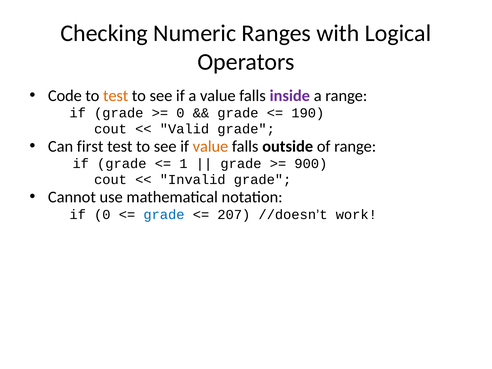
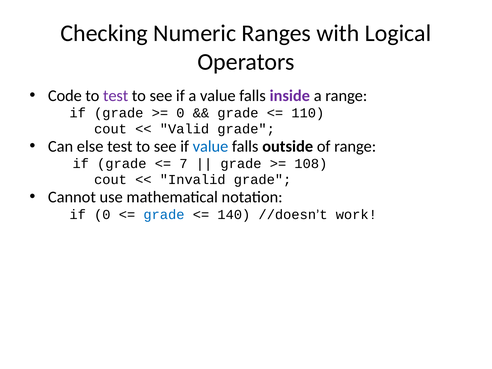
test colour: orange -> purple (116, 96)
190: 190 -> 110 (308, 113)
first: first -> else (90, 146)
value colour: orange -> blue (211, 146)
1: 1 -> 7 (183, 164)
900: 900 -> 108 (311, 164)
207: 207 -> 140 (234, 215)
